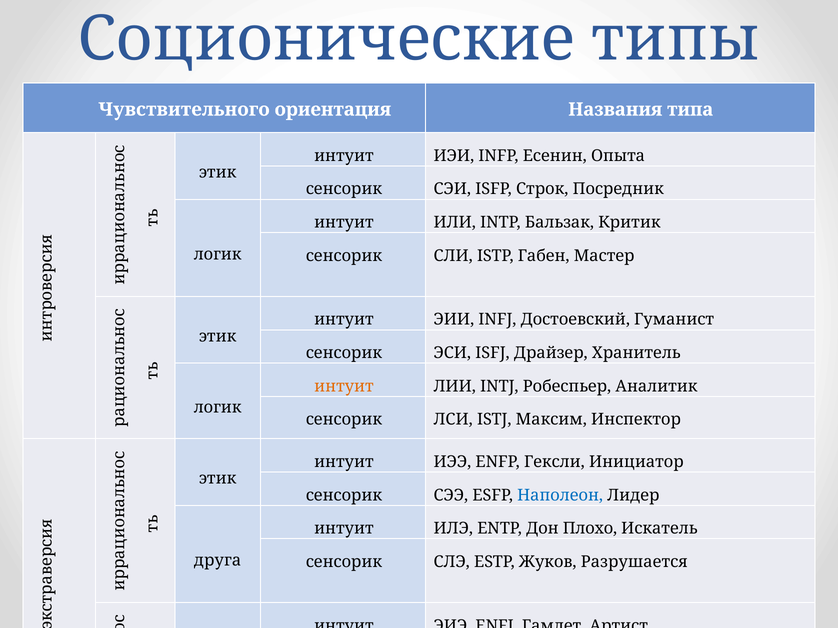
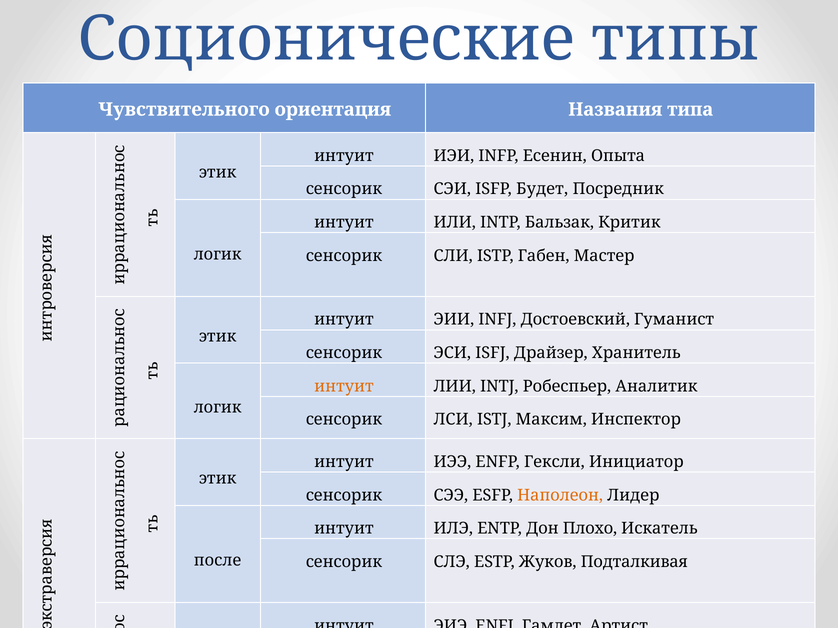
Строк: Строк -> Будет (542, 189)
Наполеон colour: blue -> orange (560, 496)
друга: друга -> после (218, 561)
Разрушается: Разрушается -> Подталкивая (634, 562)
